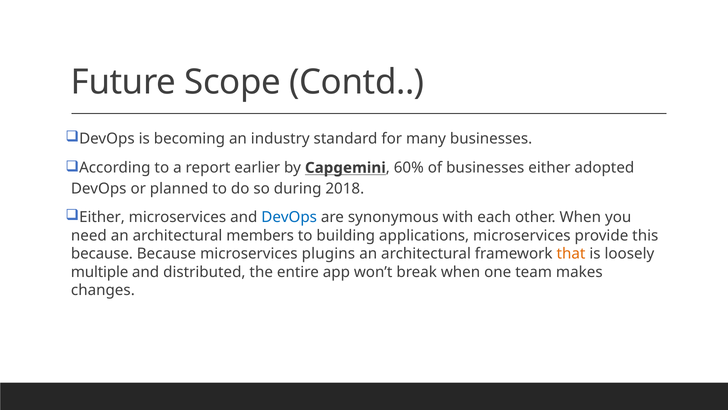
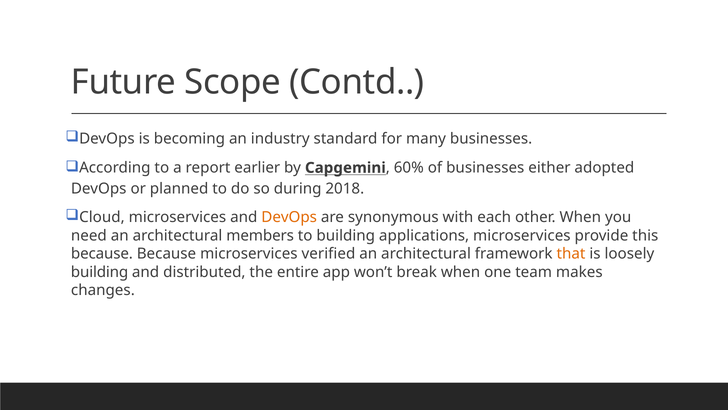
Either: Either -> Cloud (102, 217)
DevOps colour: blue -> orange (289, 217)
plugins: plugins -> verified (328, 254)
multiple: multiple -> building (100, 272)
